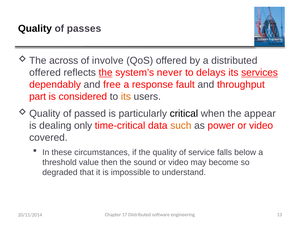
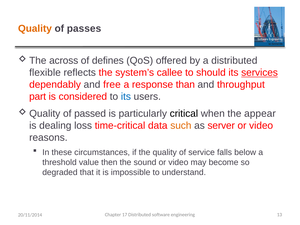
Quality colour: black -> orange (35, 28)
involve: involve -> defines (108, 61)
offered: offered -> flexible (45, 73)
the underline: present -> none (106, 73)
never: never -> callee (170, 73)
delays: delays -> should (211, 73)
fault: fault -> than (185, 85)
its colour: orange -> blue (126, 97)
only: only -> loss (83, 126)
power: power -> server (221, 126)
covered: covered -> reasons (48, 138)
